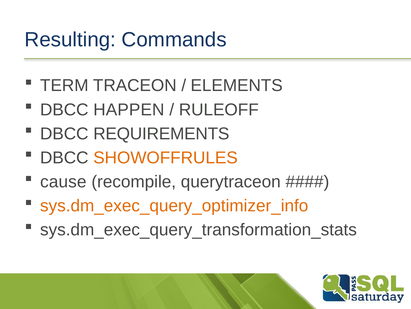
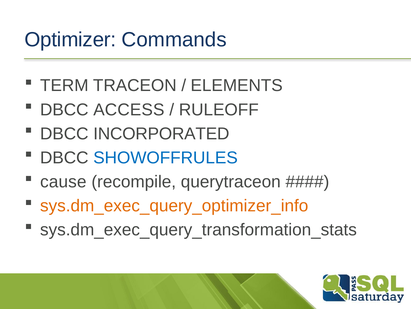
Resulting: Resulting -> Optimizer (70, 39)
HAPPEN: HAPPEN -> ACCESS (129, 109)
REQUIREMENTS: REQUIREMENTS -> INCORPORATED (161, 133)
SHOWOFFRULES colour: orange -> blue (166, 157)
